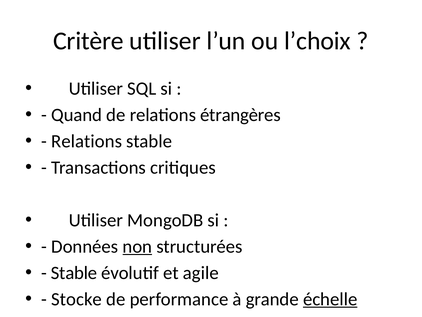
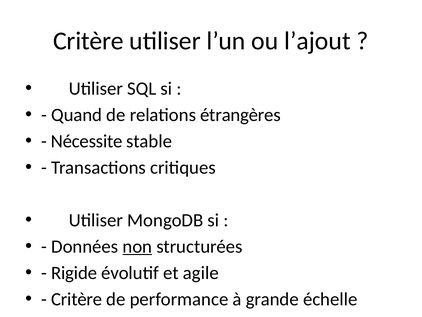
l’choix: l’choix -> l’ajout (317, 41)
Relations: Relations -> Nécessite (87, 141)
Stable: Stable -> Rigide (74, 272)
Stocke: Stocke -> Critère (77, 299)
échelle underline: present -> none (330, 299)
